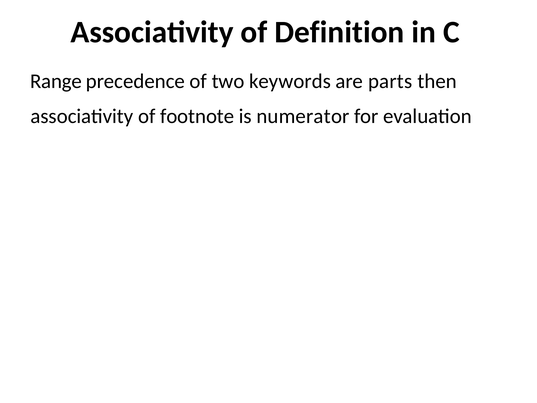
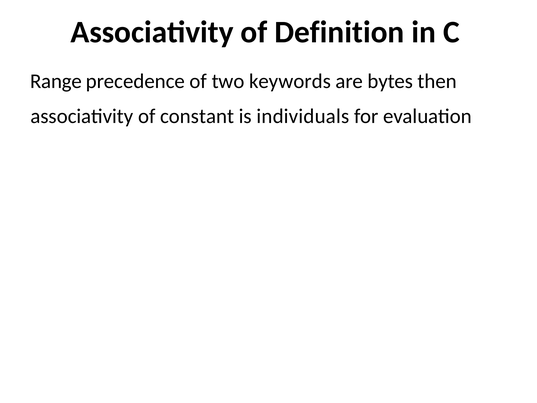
parts: parts -> bytes (390, 81)
footnote: footnote -> constant (197, 116)
numerator: numerator -> individuals (303, 116)
